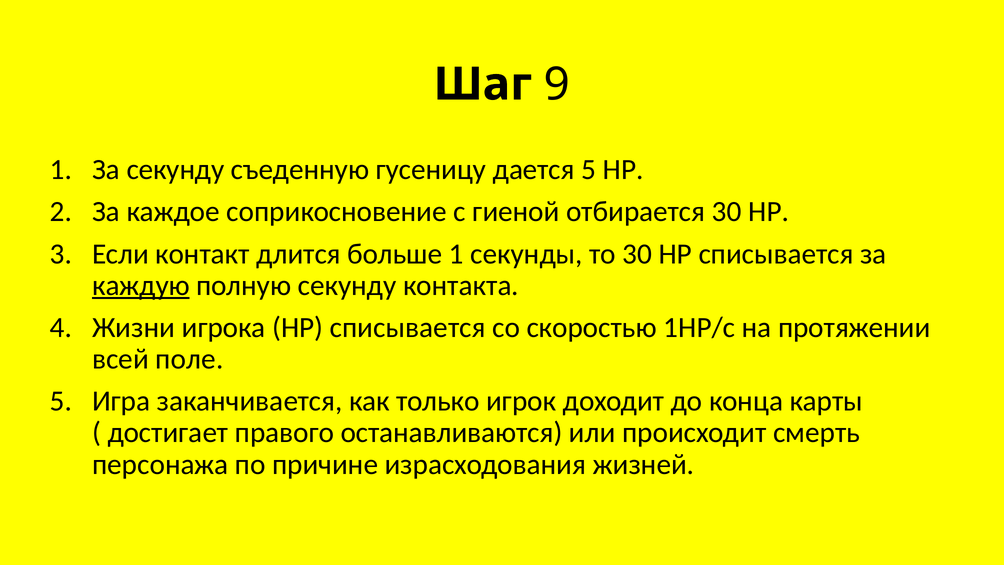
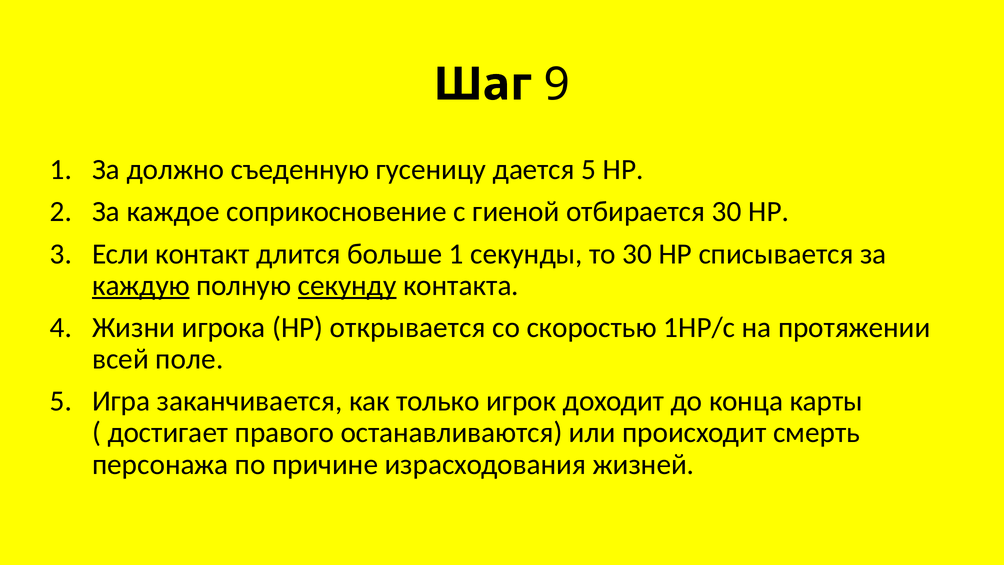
За секунду: секунду -> должно (175, 170)
секунду underline: none -> present (347, 285)
игрока HP списывается: списывается -> открывается (408, 327)
